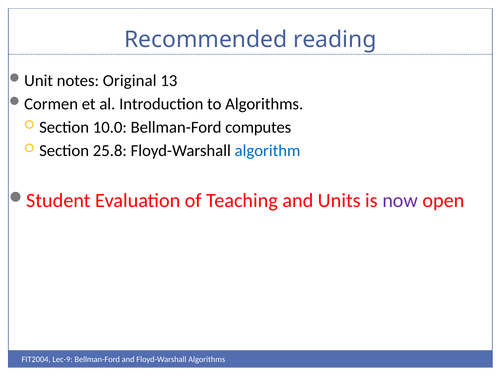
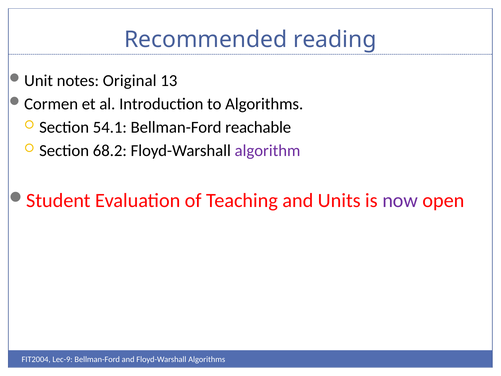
10.0: 10.0 -> 54.1 (110, 127)
computes: computes -> reachable (258, 127)
25.8: 25.8 -> 68.2 (110, 151)
algorithm colour: blue -> purple (267, 151)
